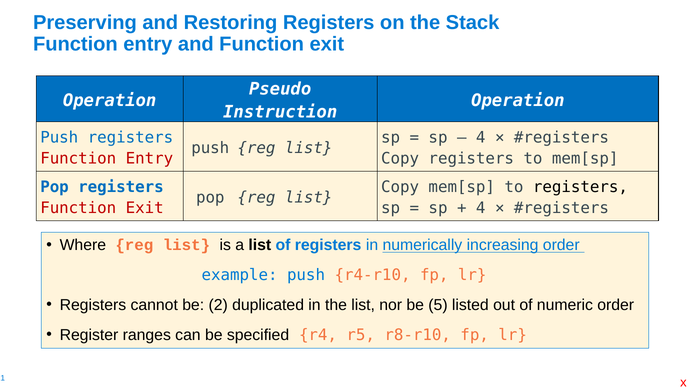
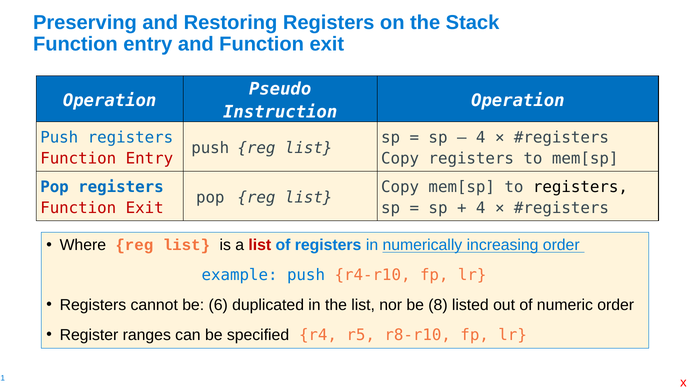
list colour: black -> red (260, 245)
2: 2 -> 6 (218, 305)
5: 5 -> 8 (438, 305)
